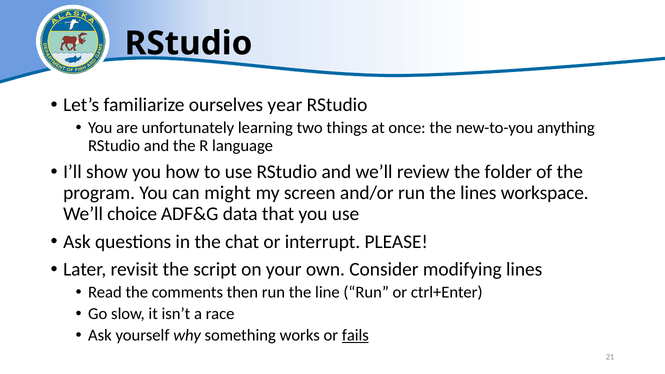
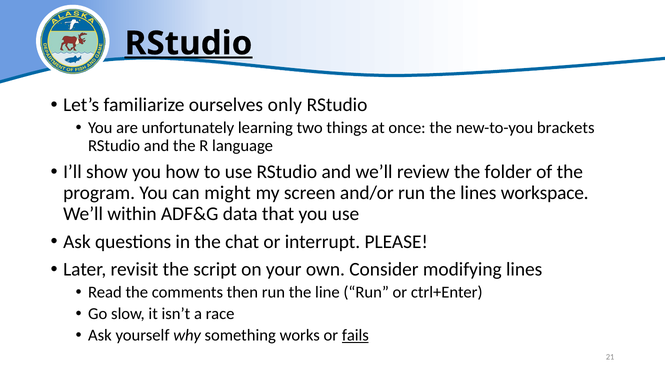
RStudio underline: none -> present (188, 43)
year: year -> only (285, 105)
anything: anything -> brackets (566, 128)
choice: choice -> within (132, 214)
